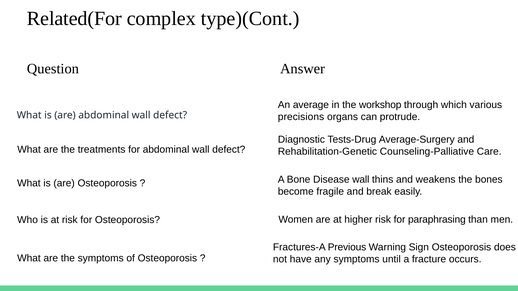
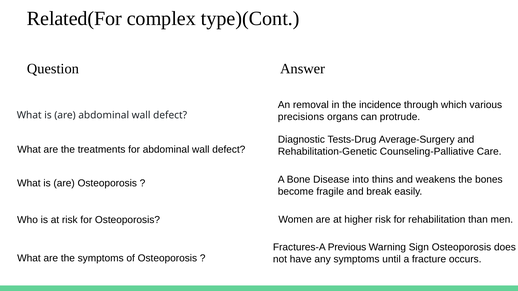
average: average -> removal (311, 105)
workshop: workshop -> incidence (380, 105)
Disease wall: wall -> into (361, 180)
paraphrasing: paraphrasing -> rehabilitation (437, 220)
